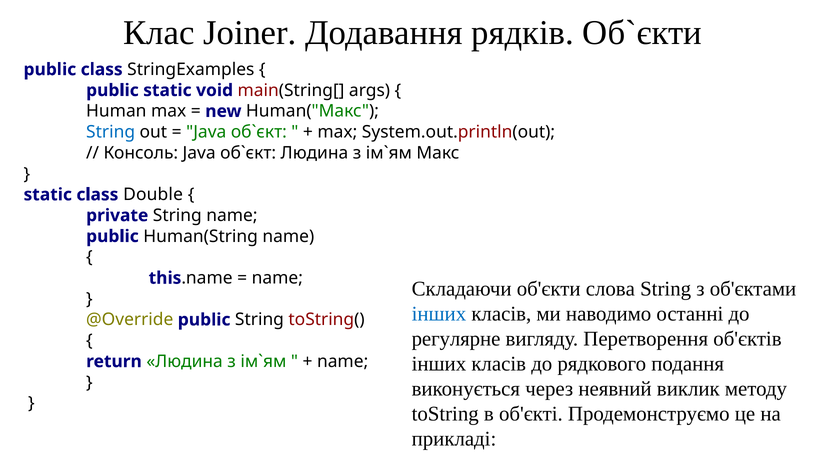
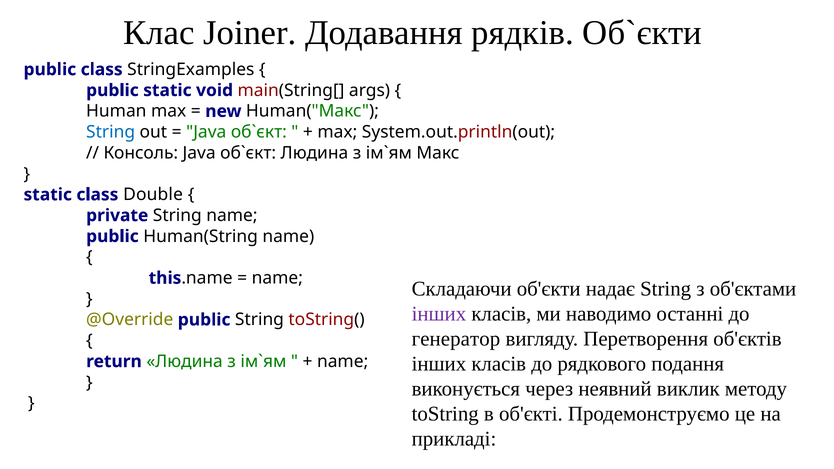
слова: слова -> надає (610, 289)
інших colour: blue -> purple (439, 314)
регулярне: регулярне -> генератор (456, 339)
